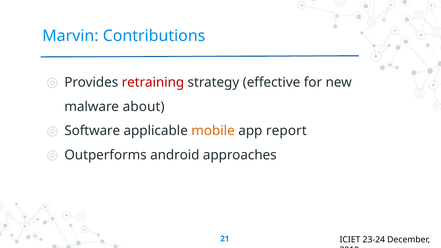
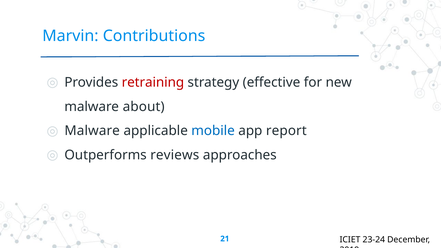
Software: Software -> Malware (92, 131)
mobile colour: orange -> blue (213, 131)
android: android -> reviews (175, 155)
